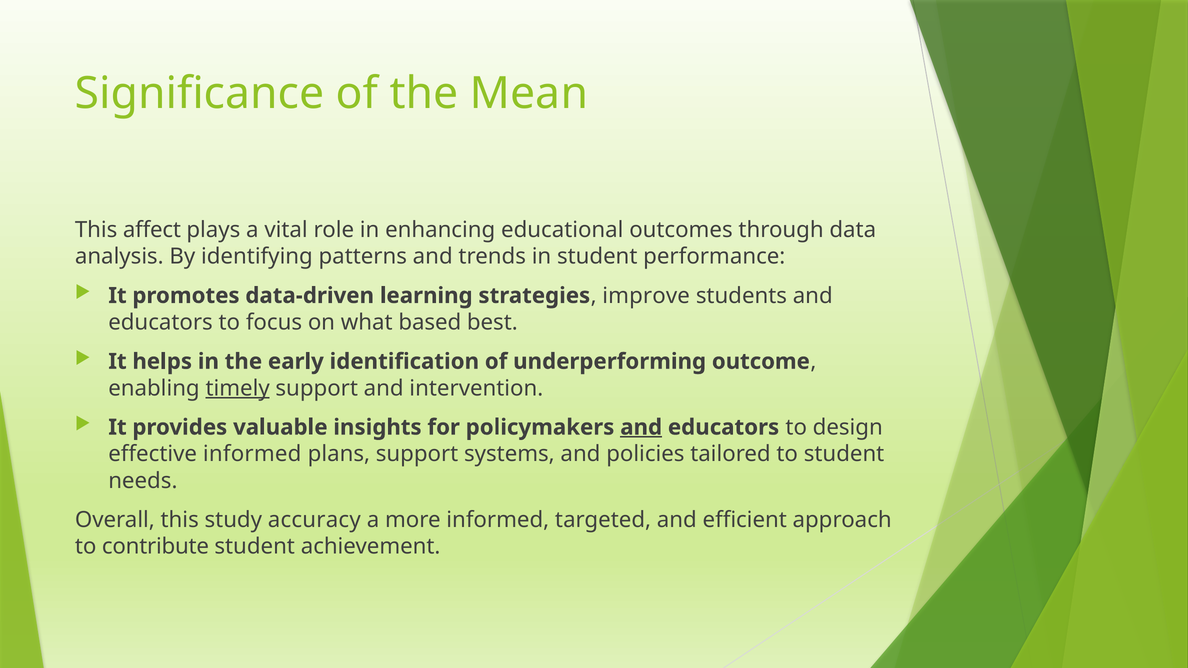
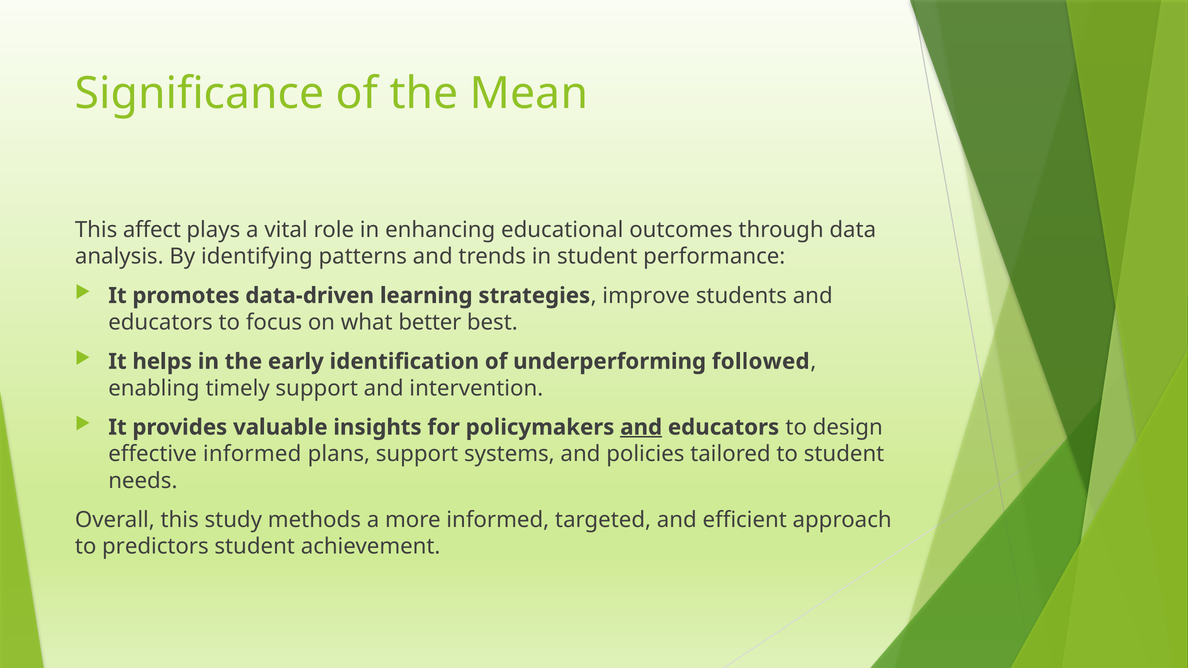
based: based -> better (430, 322)
outcome: outcome -> followed (761, 362)
timely underline: present -> none (238, 388)
accuracy: accuracy -> methods (314, 520)
contribute: contribute -> predictors (155, 547)
